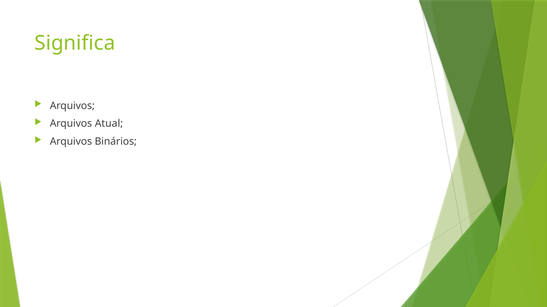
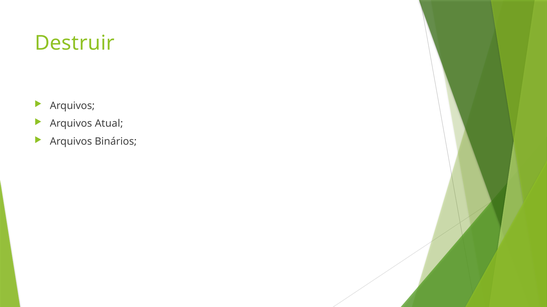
Significa: Significa -> Destruir (75, 43)
